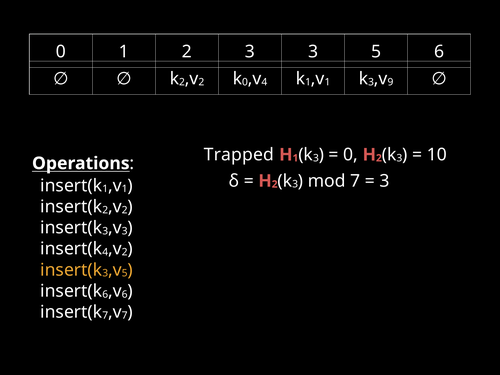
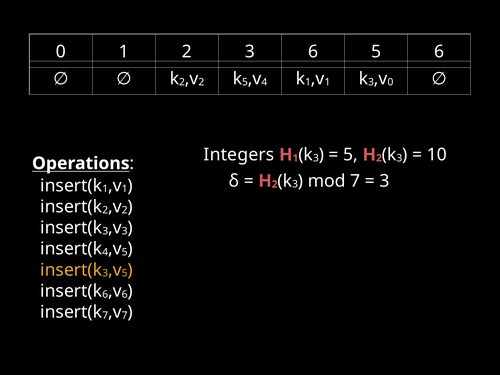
3 3: 3 -> 6 (313, 52)
0: 0 -> 5 (245, 82)
9: 9 -> 0 (390, 82)
Trapped: Trapped -> Integers (239, 155)
0: 0 -> 5 (351, 155)
2: 2 -> 5 (125, 252)
